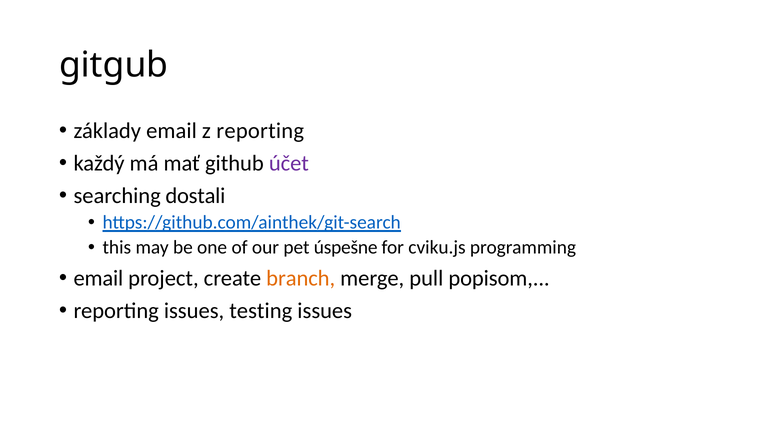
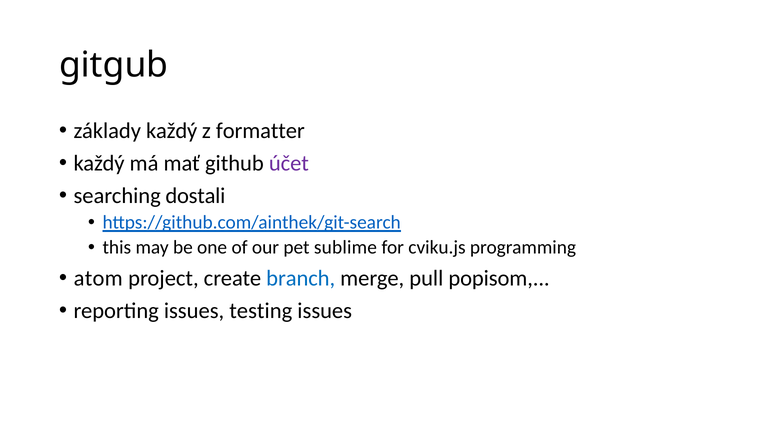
základy email: email -> každý (172, 131)
z reporting: reporting -> formatter (260, 131)
úspešne: úspešne -> sublime (345, 248)
email: email -> atom (98, 278)
branch colour: orange -> blue (301, 278)
